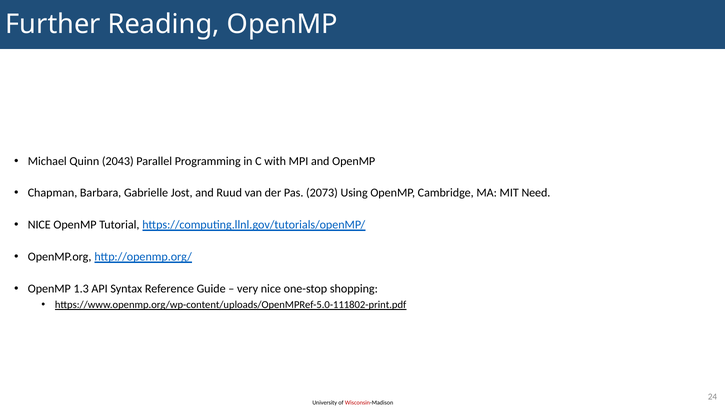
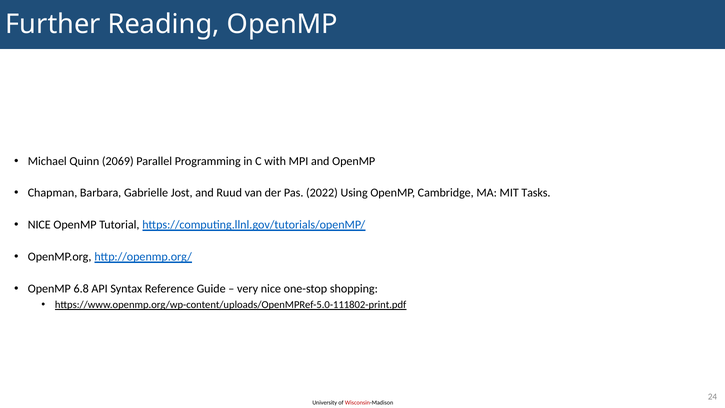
2043: 2043 -> 2069 (118, 161)
2073: 2073 -> 2022 (322, 193)
Need: Need -> Tasks (536, 193)
1.3: 1.3 -> 6.8 (81, 289)
